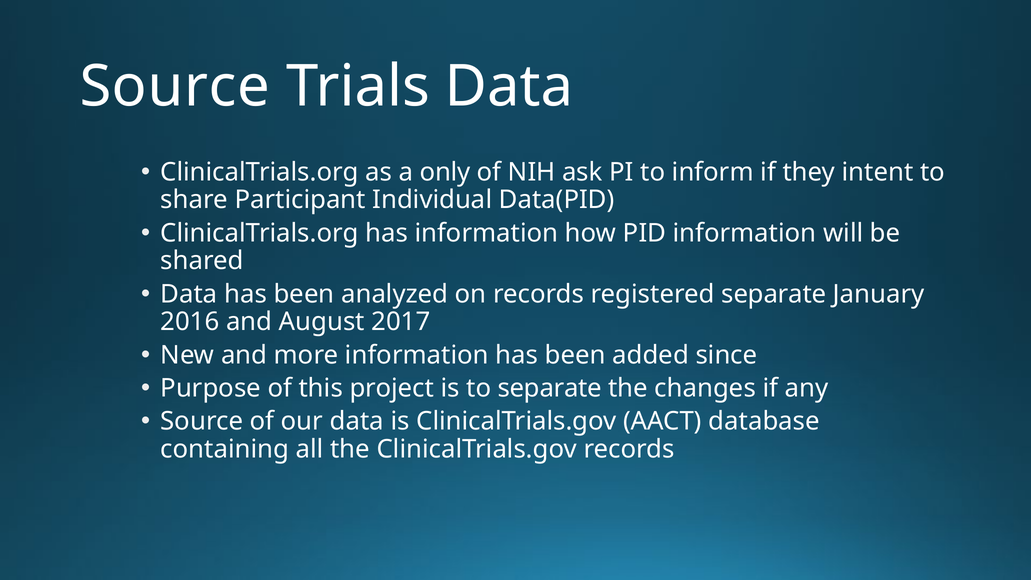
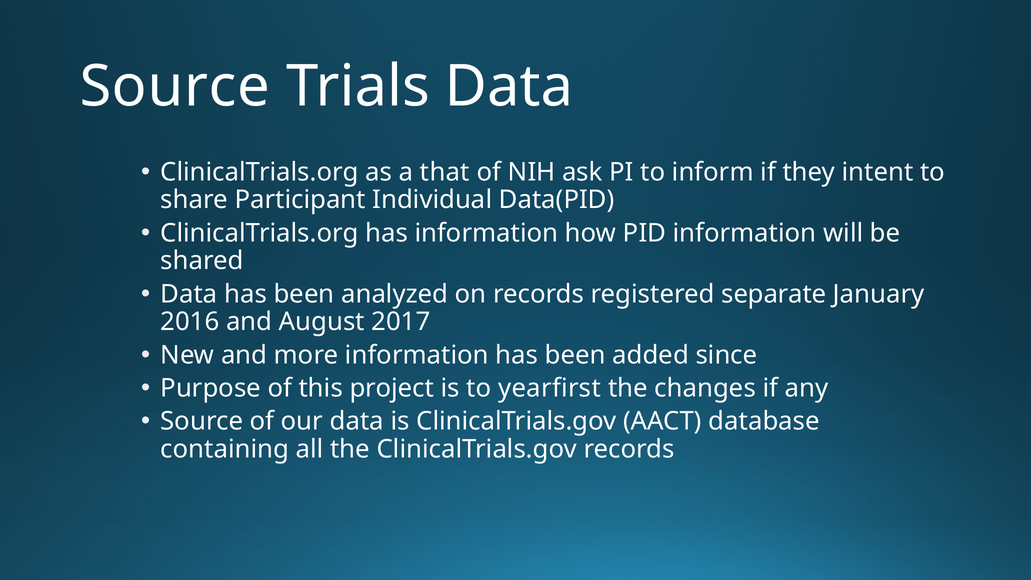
only: only -> that (445, 172)
to separate: separate -> yearfirst (550, 388)
